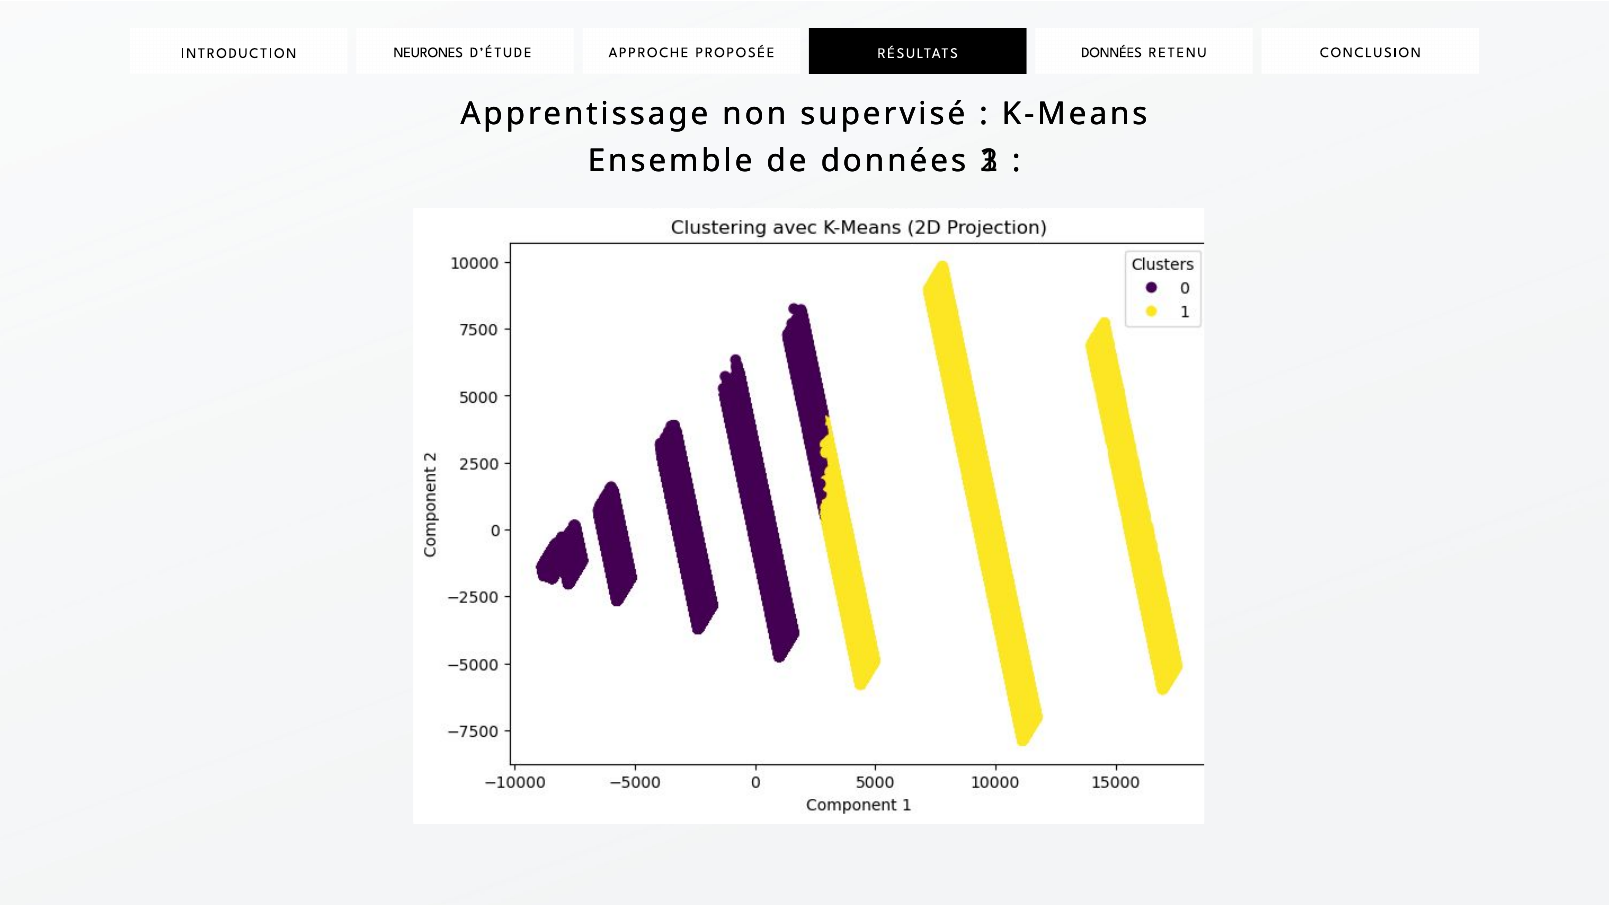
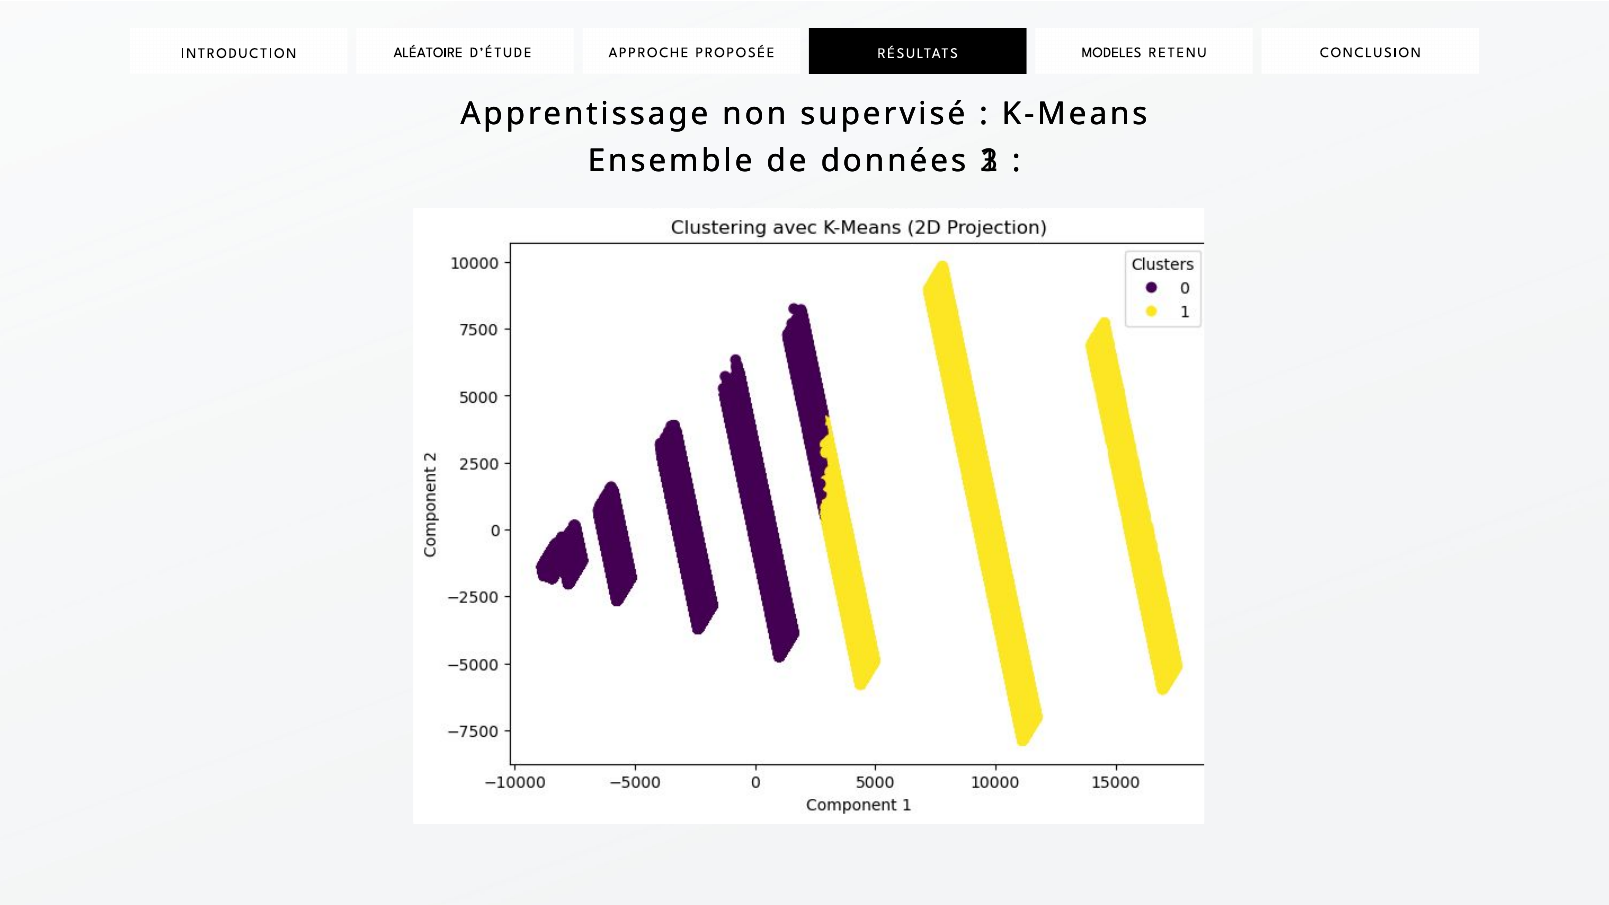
NEURONES: NEURONES -> ALÉATOIRE (428, 52)
RÉSULTATS DONNÉES: DONNÉES -> MODELES (1111, 52)
